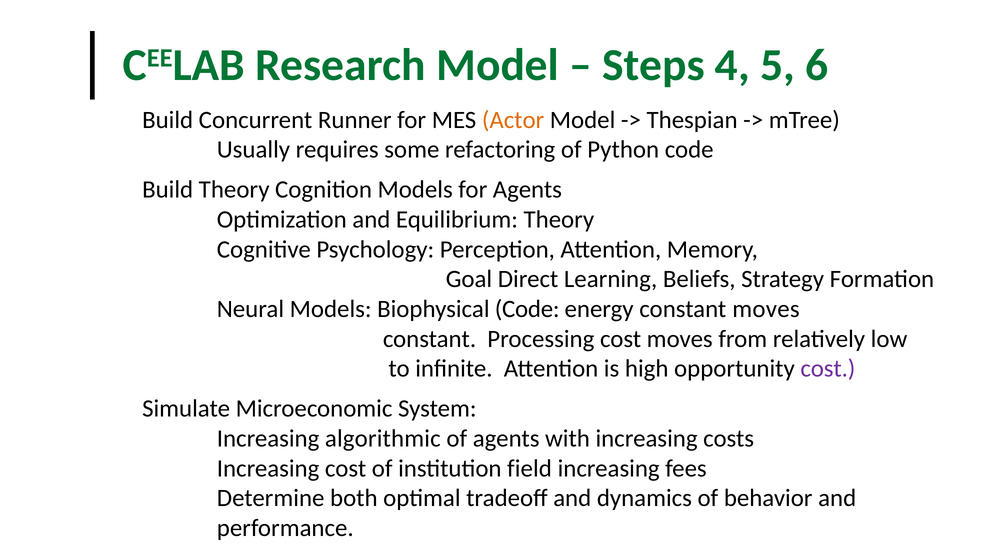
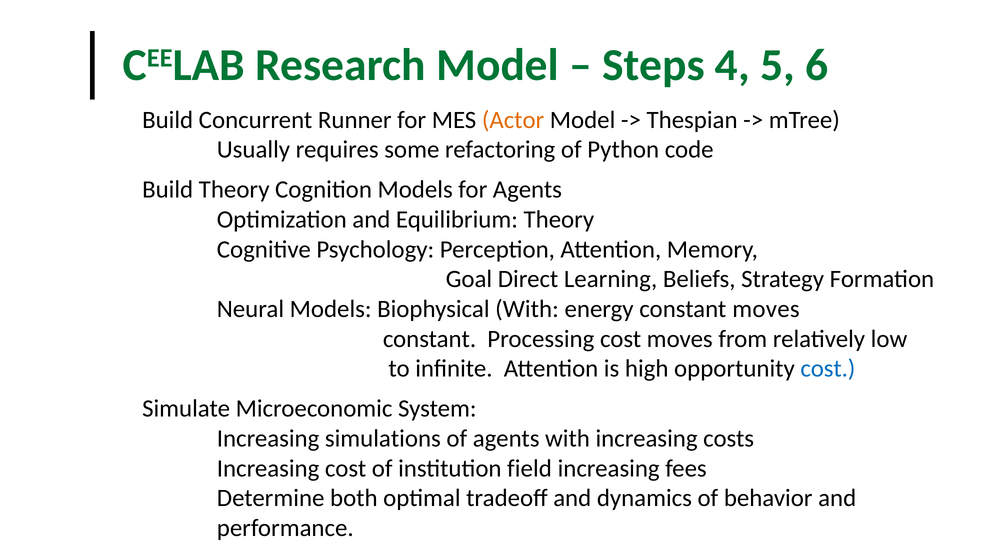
Biophysical Code: Code -> With (527, 309)
cost colour: purple -> blue (828, 369)
algorithmic: algorithmic -> simulations (383, 438)
